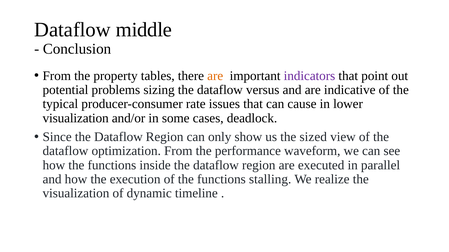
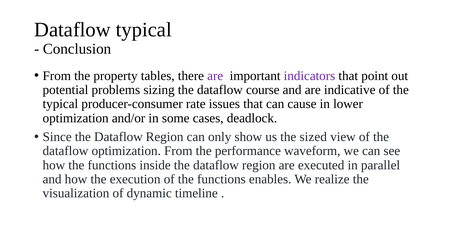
Dataflow middle: middle -> typical (144, 30)
are colour: orange -> purple (215, 76)
versus: versus -> course (263, 90)
visualization: visualization -> optimization (76, 118)
stalling: stalling -> enables (270, 180)
